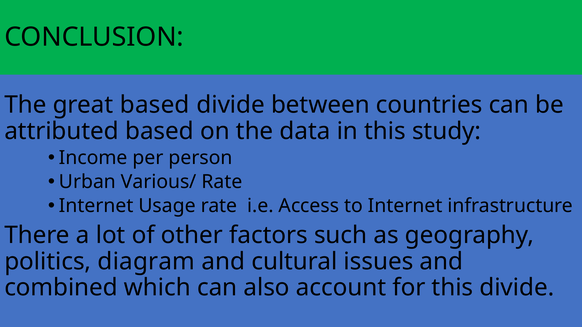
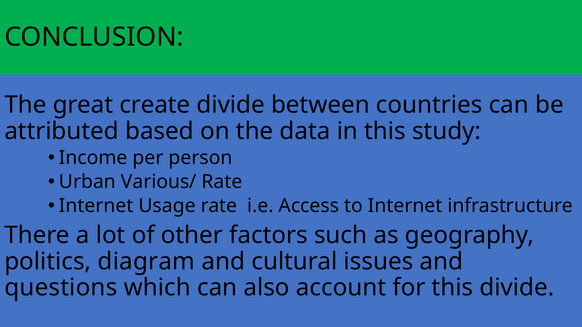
great based: based -> create (155, 105)
combined: combined -> questions (61, 288)
